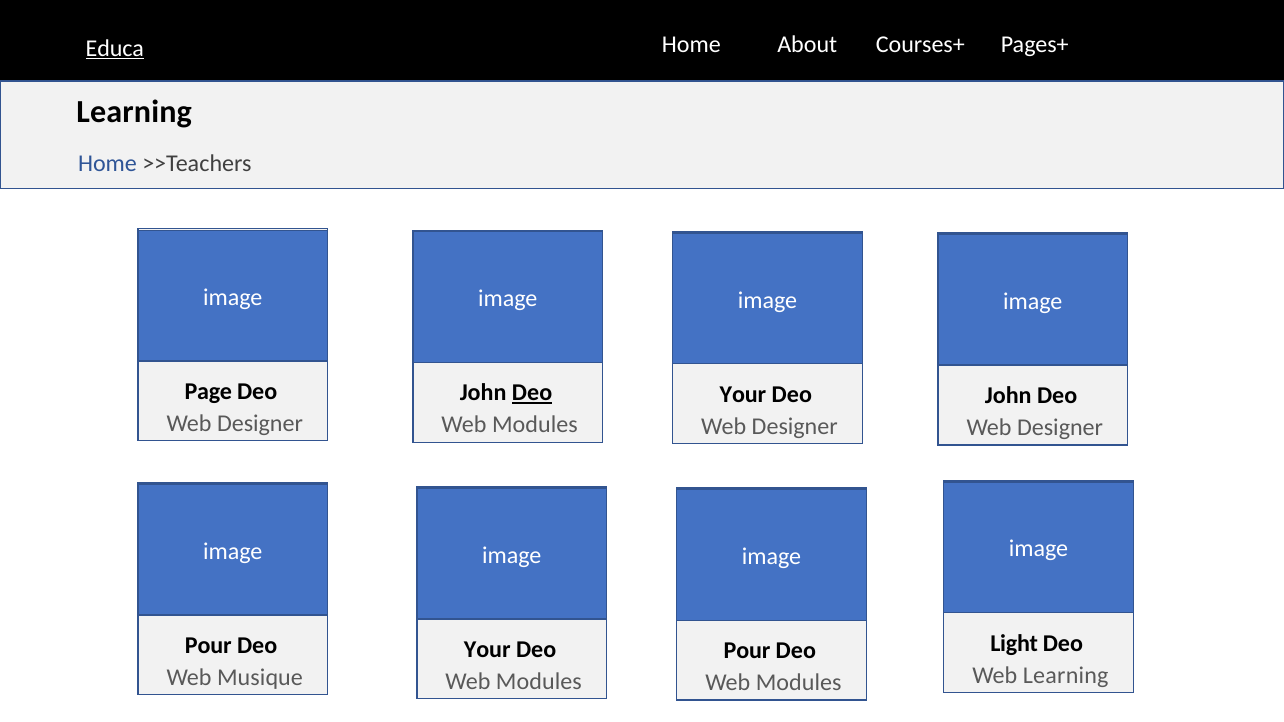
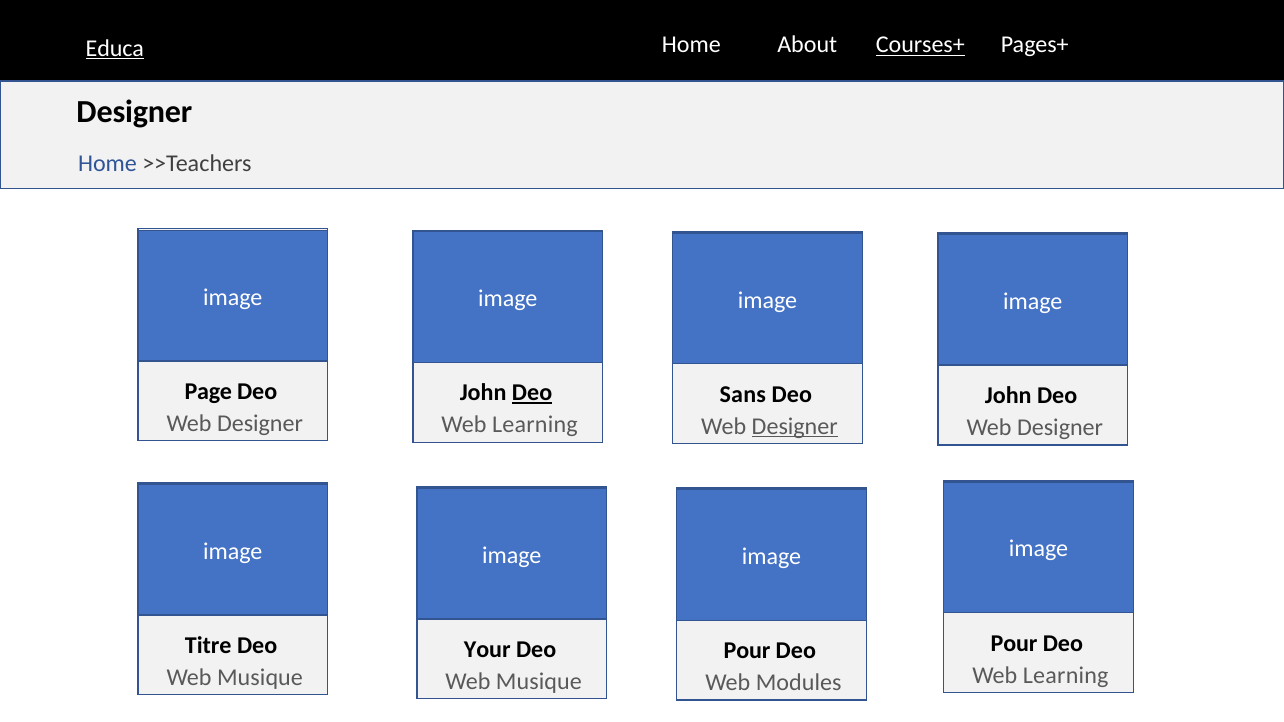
Courses+ underline: none -> present (920, 45)
Learning: Learning -> Designer (134, 112)
Your: Your -> Sans (743, 394)
Modules: Modules -> Learning (535, 425)
Designer underline: none -> present (795, 426)
Light: Light -> Pour (1014, 643)
Pour: Pour -> Titre (208, 646)
Modules: Modules -> Musique (539, 682)
